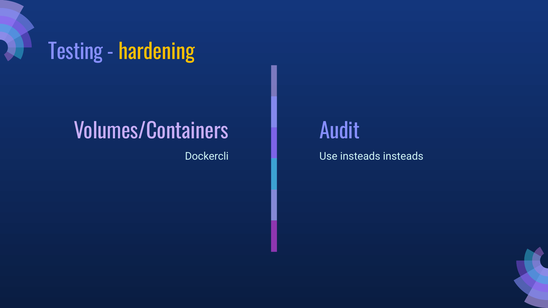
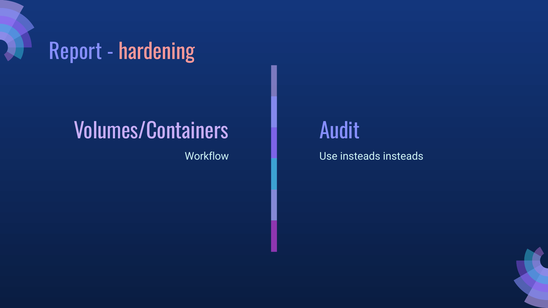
Testing: Testing -> Report (75, 52)
hardening colour: yellow -> pink (157, 52)
Dockercli: Dockercli -> Workflow (207, 157)
